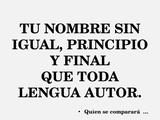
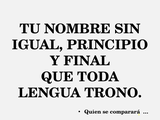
AUTOR: AUTOR -> TRONO (113, 93)
